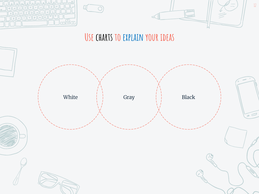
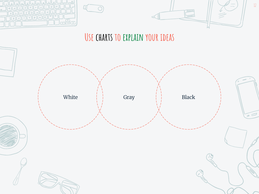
explain colour: blue -> green (133, 38)
